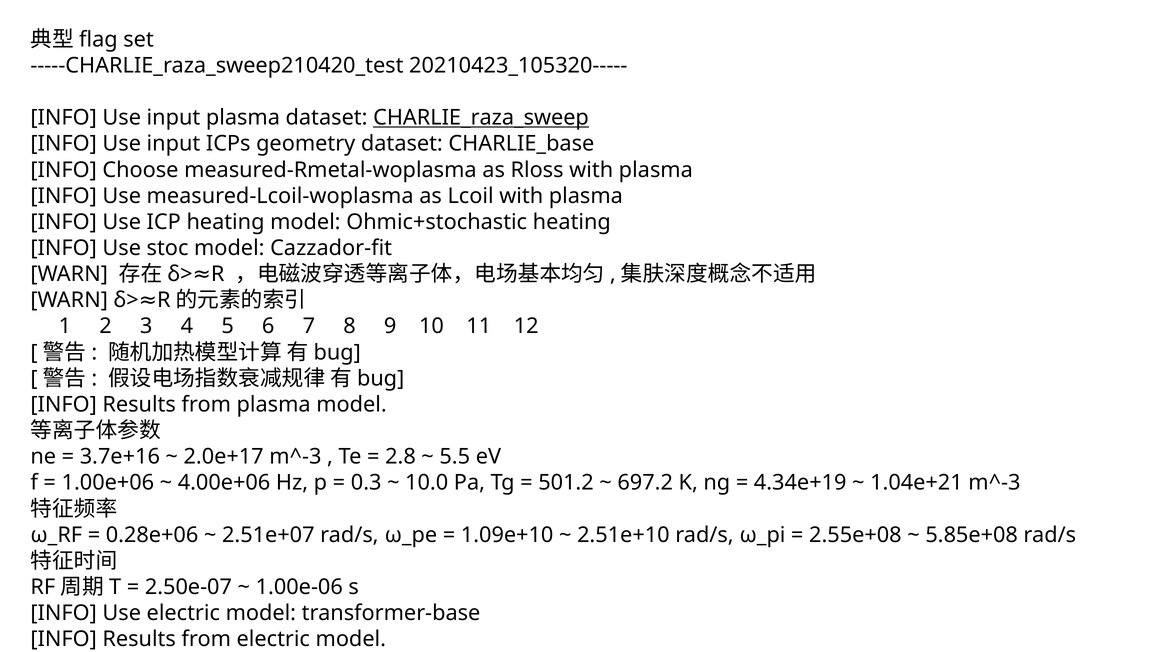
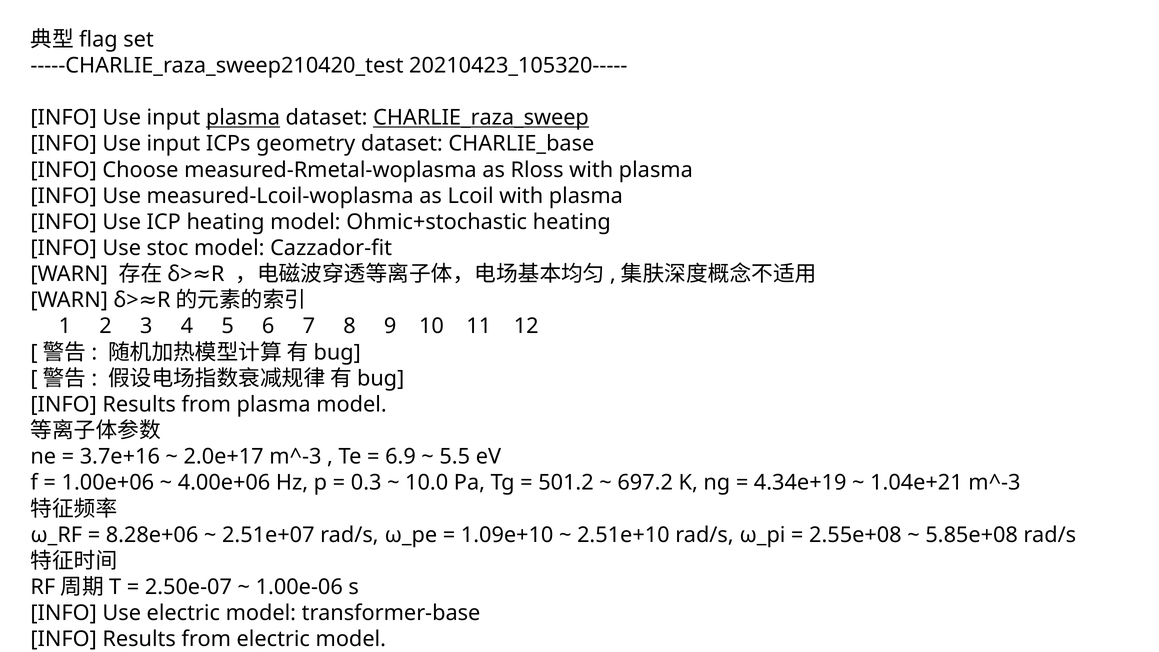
plasma underline: none -> present (243, 118)
2.8: 2.8 -> 6.9 (401, 457)
0.28e+06: 0.28e+06 -> 8.28e+06 (152, 535)
